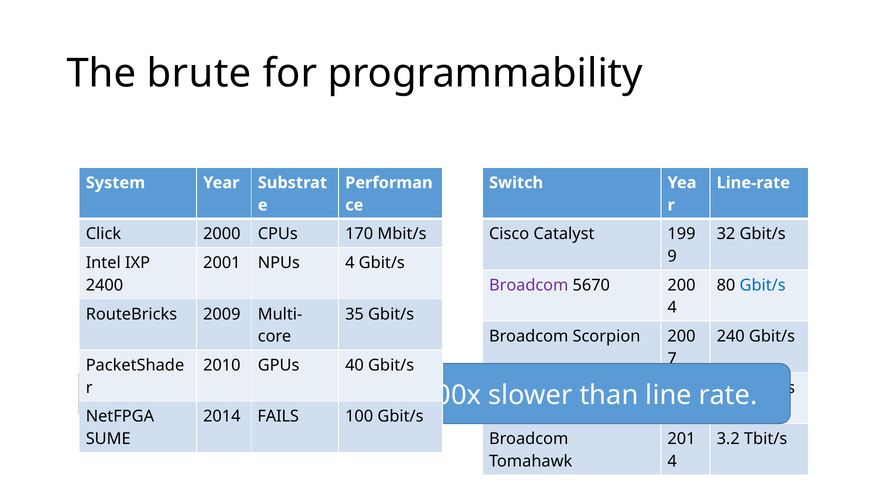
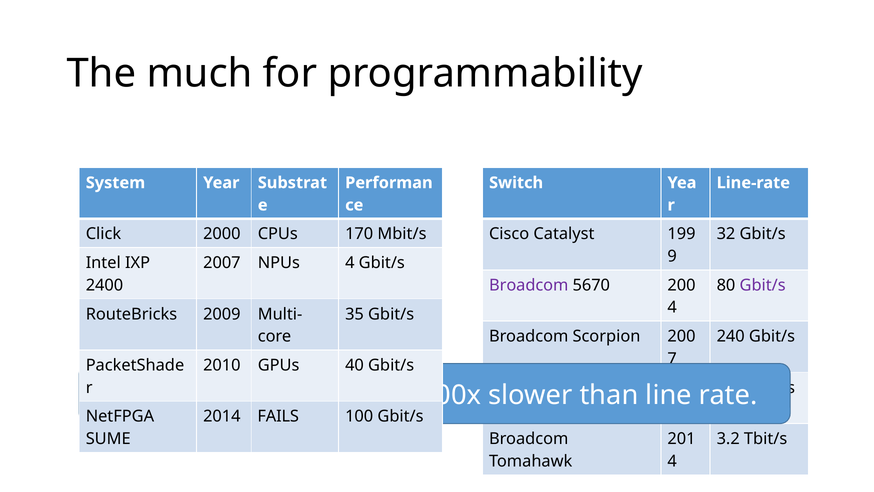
brute: brute -> much (199, 73)
2001: 2001 -> 2007 (222, 263)
Gbit/s colour: blue -> purple (763, 285)
